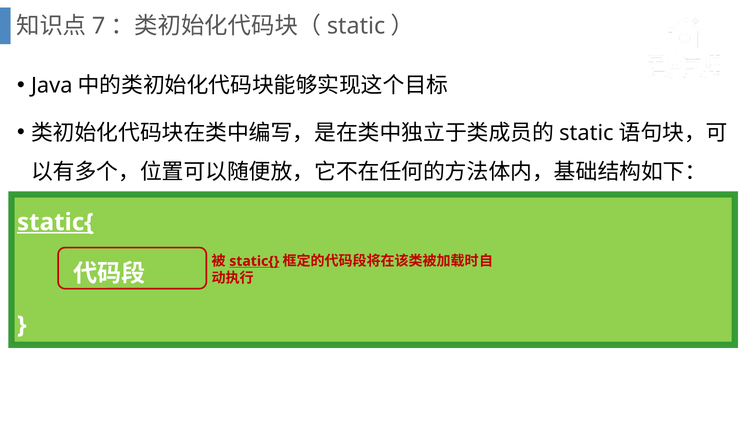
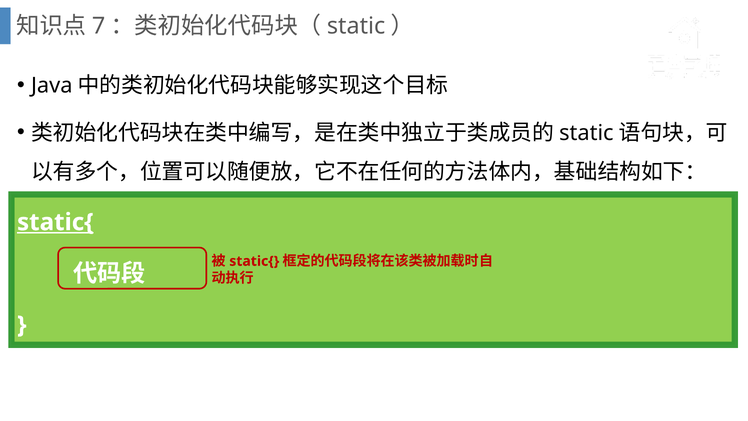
static{ underline: present -> none (254, 261)
